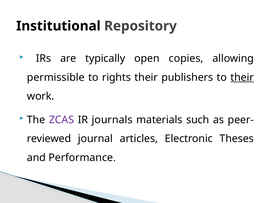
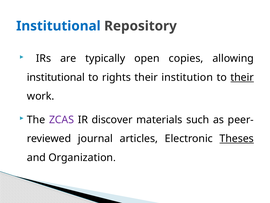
Institutional colour: black -> blue (58, 26)
permissible: permissible -> institutional (56, 77)
publishers: publishers -> institution (187, 77)
journals: journals -> discover (112, 119)
Theses underline: none -> present (237, 138)
Performance: Performance -> Organization (81, 157)
